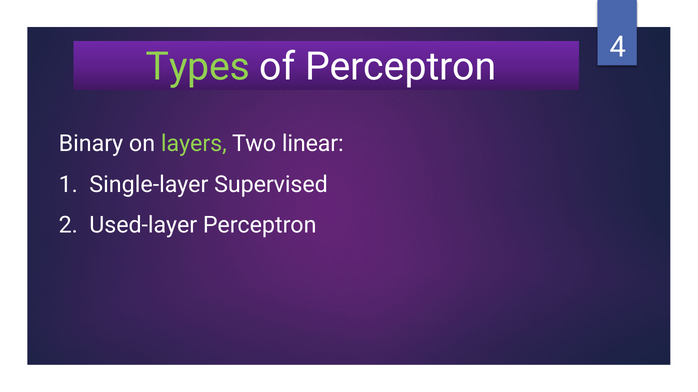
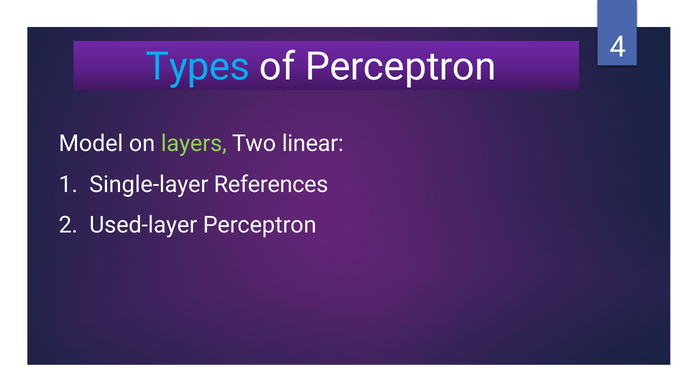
Types colour: light green -> light blue (198, 67)
Binary: Binary -> Model (91, 144)
Supervised: Supervised -> References (271, 185)
